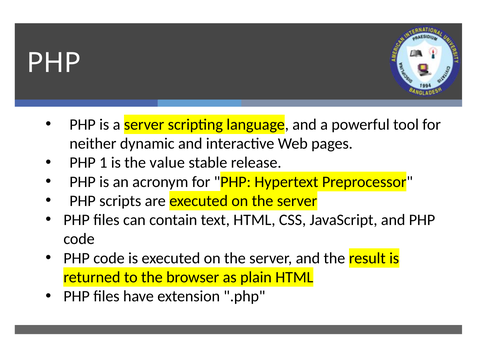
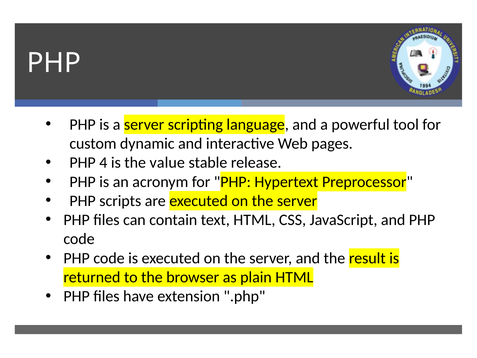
neither: neither -> custom (93, 143)
1: 1 -> 4 (103, 163)
